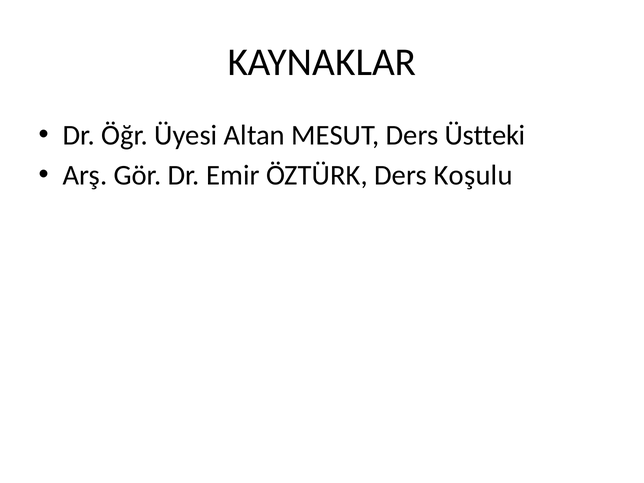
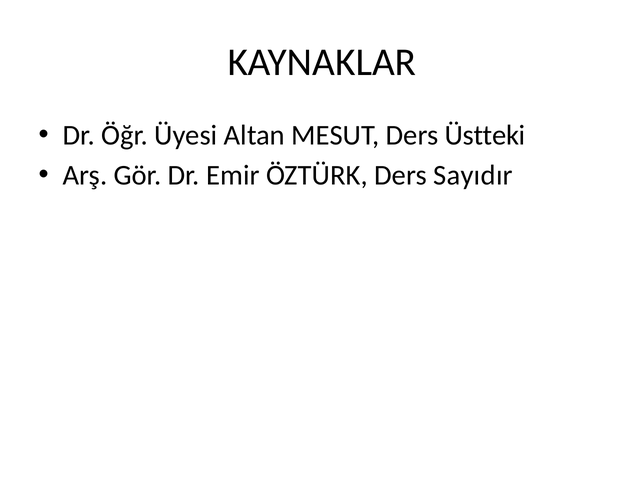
Koşulu: Koşulu -> Sayıdır (473, 175)
